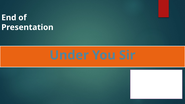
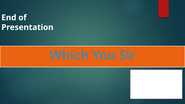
Under: Under -> Which (69, 55)
